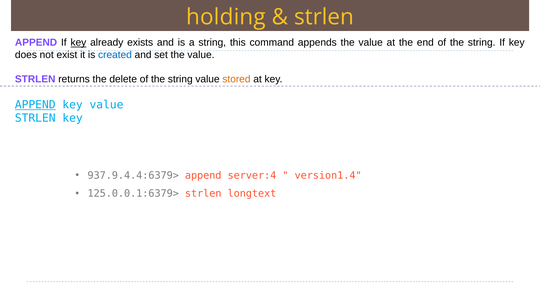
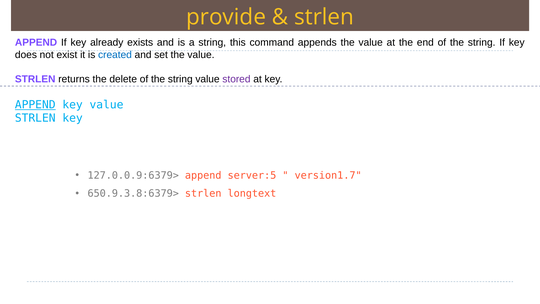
holding: holding -> provide (226, 17)
key underline: present -> none (78, 43)
stored colour: orange -> purple (236, 79)
937.9.4.4:6379>: 937.9.4.4:6379> -> 127.0.0.9:6379> (133, 175)
server:4: server:4 -> server:5 (252, 175)
version1.4: version1.4 -> version1.7 (328, 175)
125.0.0.1:6379>: 125.0.0.1:6379> -> 650.9.3.8:6379> (133, 193)
